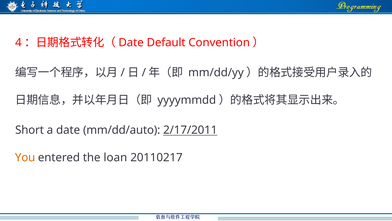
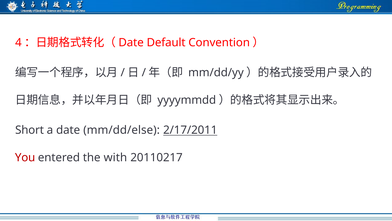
mm/dd/auto: mm/dd/auto -> mm/dd/else (122, 130)
You colour: orange -> red (25, 157)
loan: loan -> with (115, 157)
